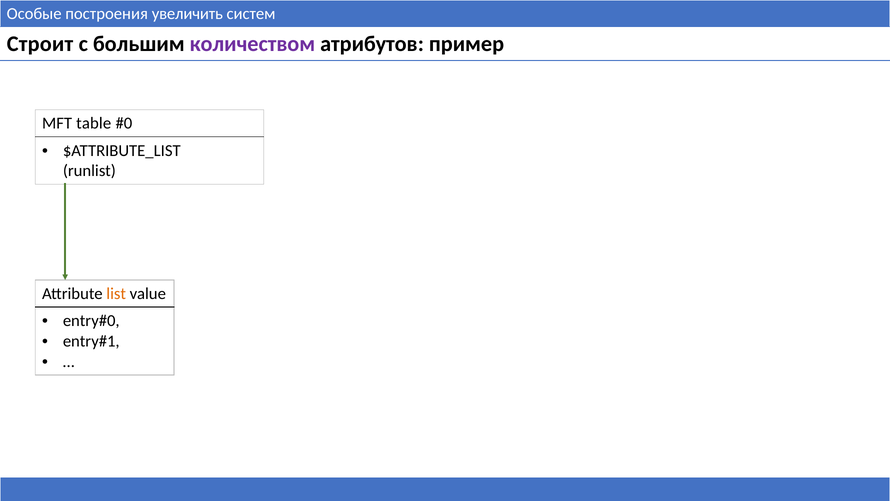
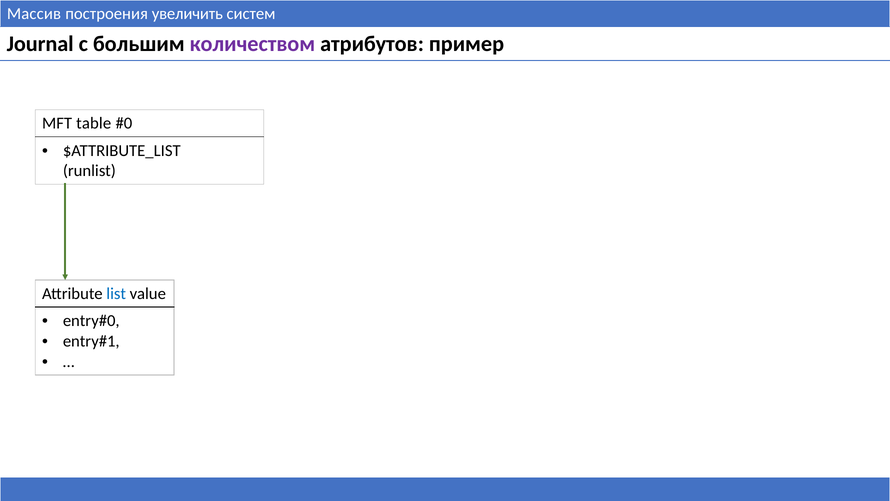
Особые: Особые -> Массив (34, 14)
Строит: Строит -> Journal (40, 44)
list colour: orange -> blue (116, 294)
